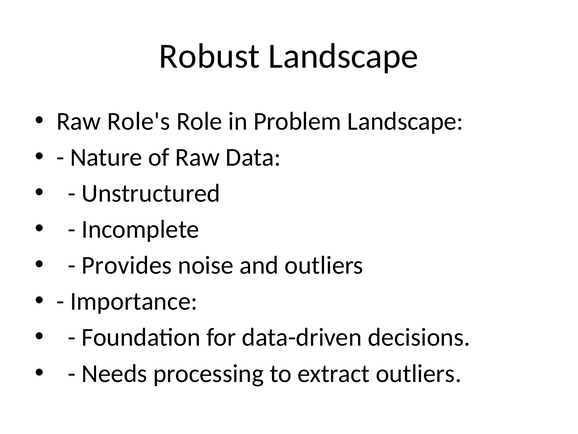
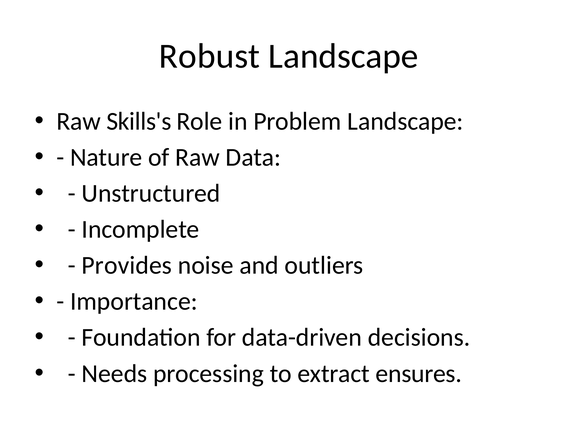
Role's: Role's -> Skills's (139, 121)
extract outliers: outliers -> ensures (419, 373)
